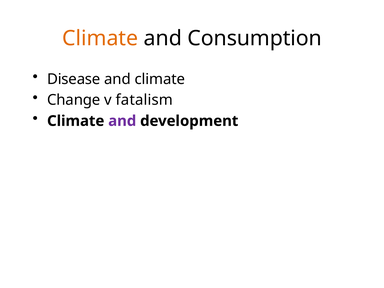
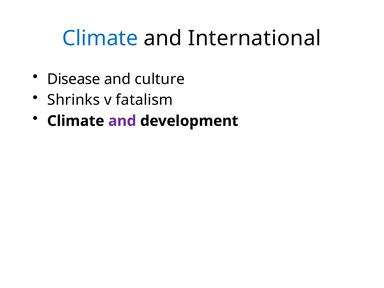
Climate colour: orange -> blue (100, 38)
Consumption: Consumption -> International (255, 38)
and climate: climate -> culture (160, 79)
Change: Change -> Shrinks (74, 100)
